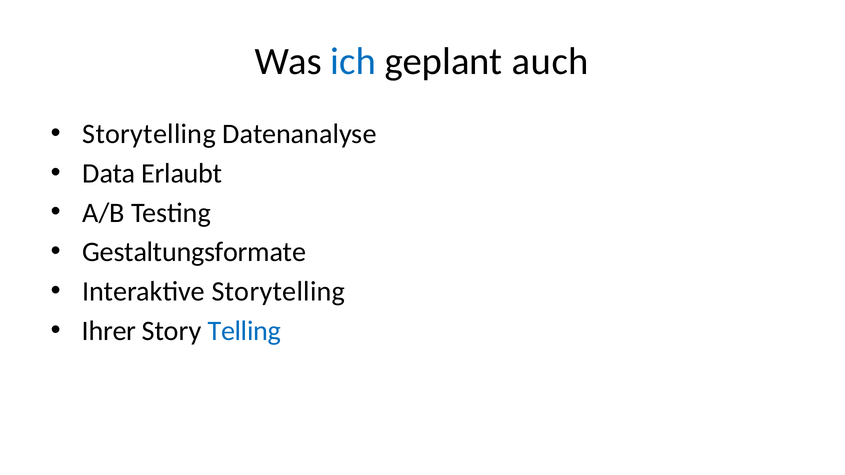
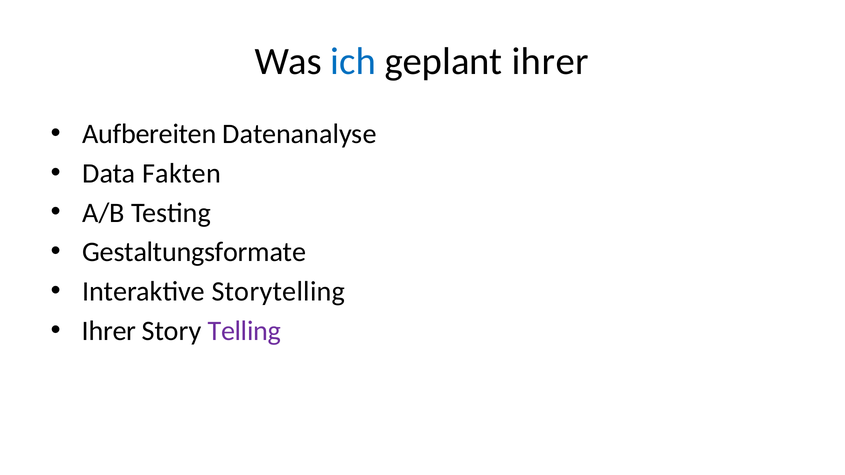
geplant auch: auch -> ihrer (550, 61)
Storytelling: Storytelling -> Aufbereiten (149, 134)
Erlaubt: Erlaubt -> Fakten (182, 173)
Telling colour: blue -> purple (244, 331)
